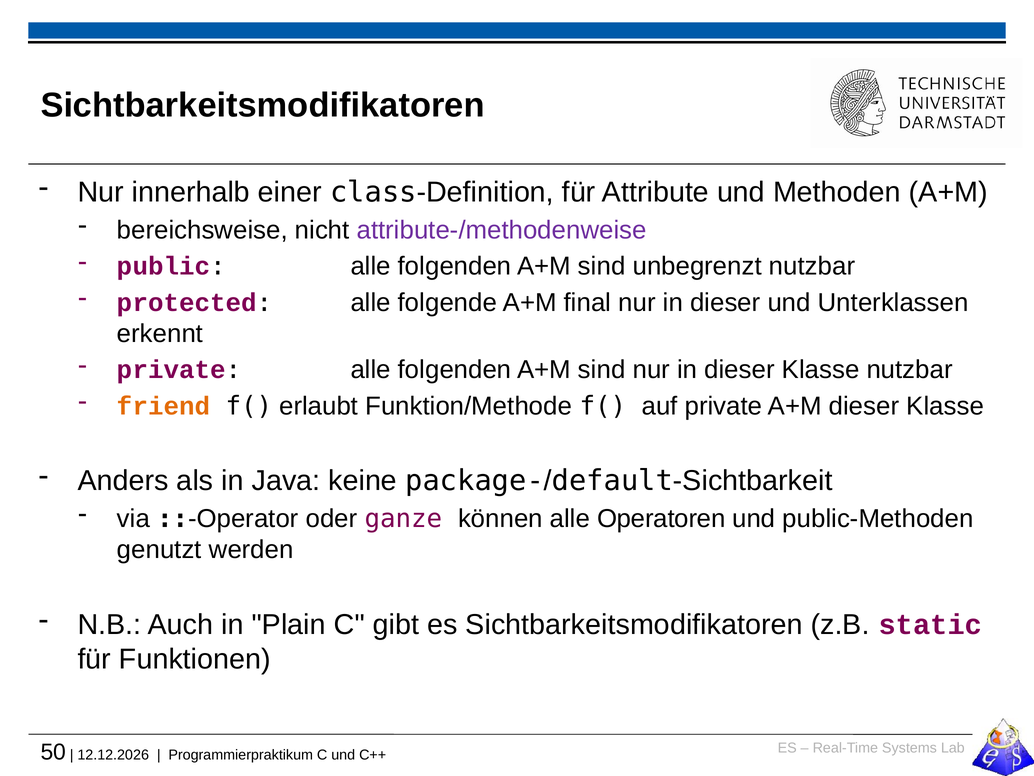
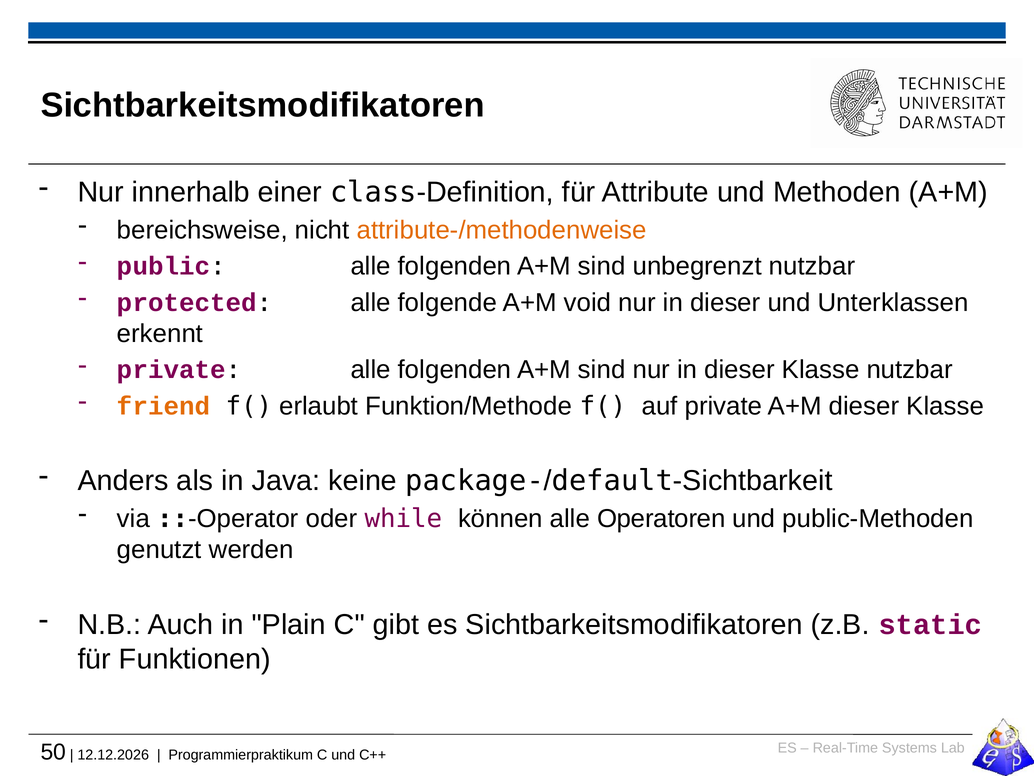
attribute-/methodenweise colour: purple -> orange (502, 230)
final: final -> void (587, 302)
ganze: ganze -> while (404, 518)
